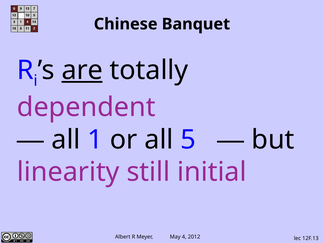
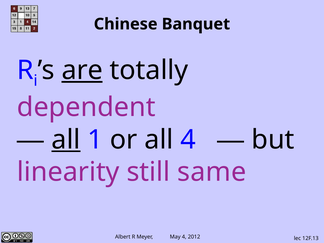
all underline: none -> present (66, 140)
all 5: 5 -> 4 (188, 140)
initial: initial -> same (212, 172)
